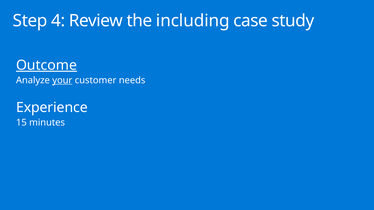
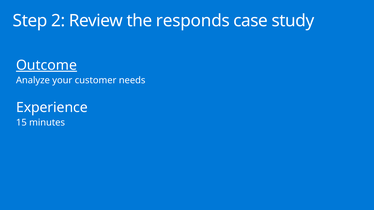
4: 4 -> 2 (58, 21)
including: including -> responds (193, 21)
your underline: present -> none (62, 80)
